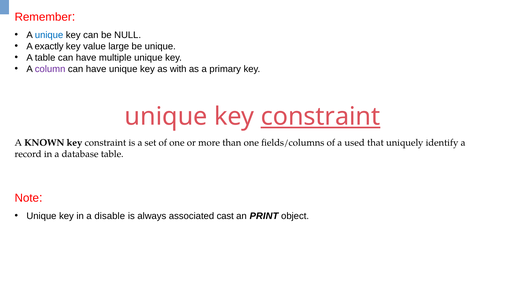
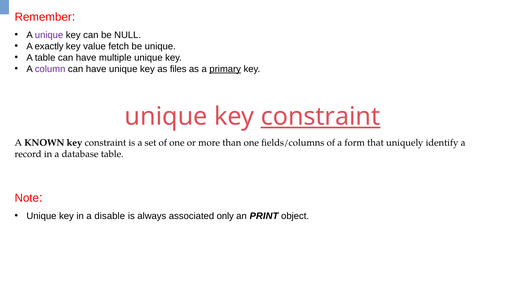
unique colour: blue -> purple (49, 35)
large: large -> fetch (119, 46)
with: with -> files (178, 69)
primary underline: none -> present (225, 69)
used: used -> form (355, 143)
cast: cast -> only (225, 216)
